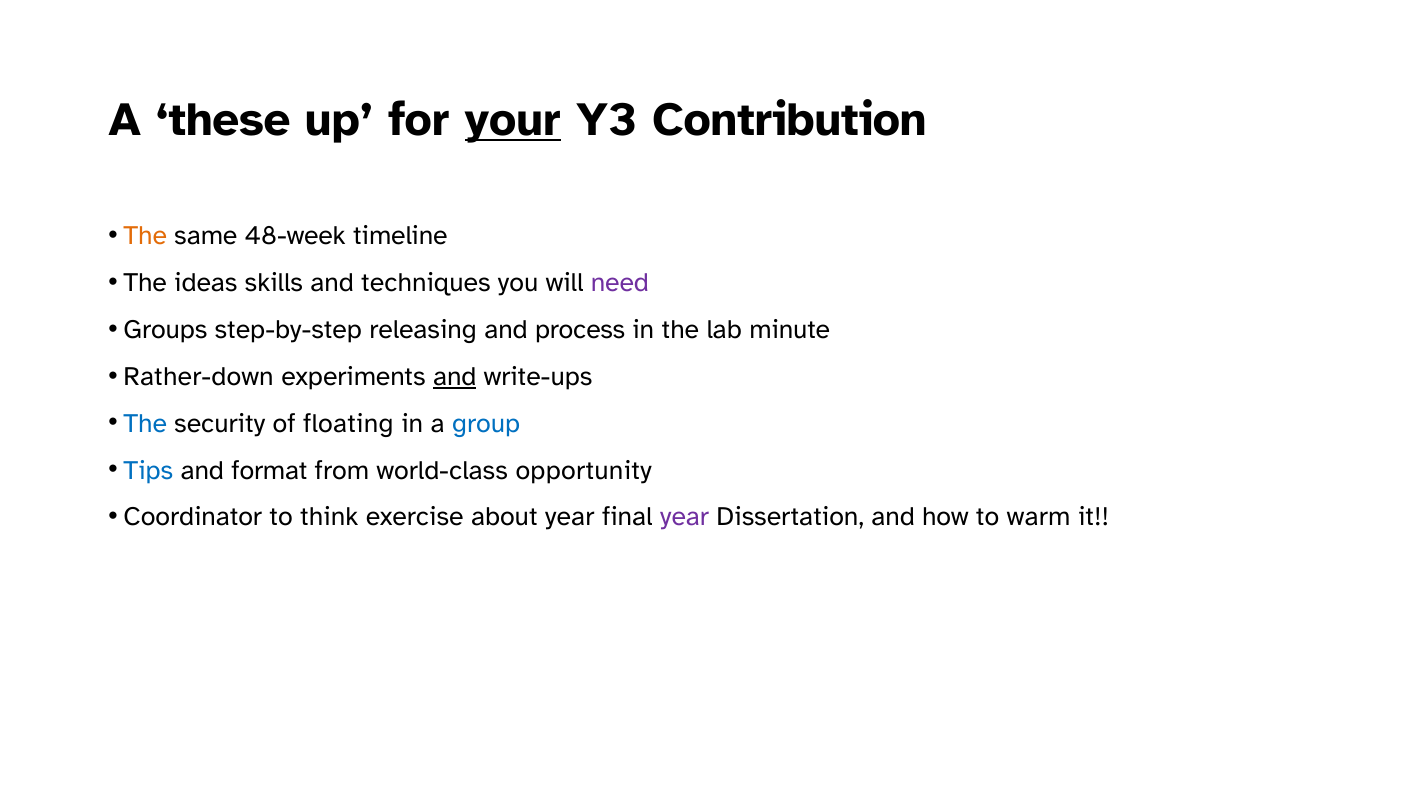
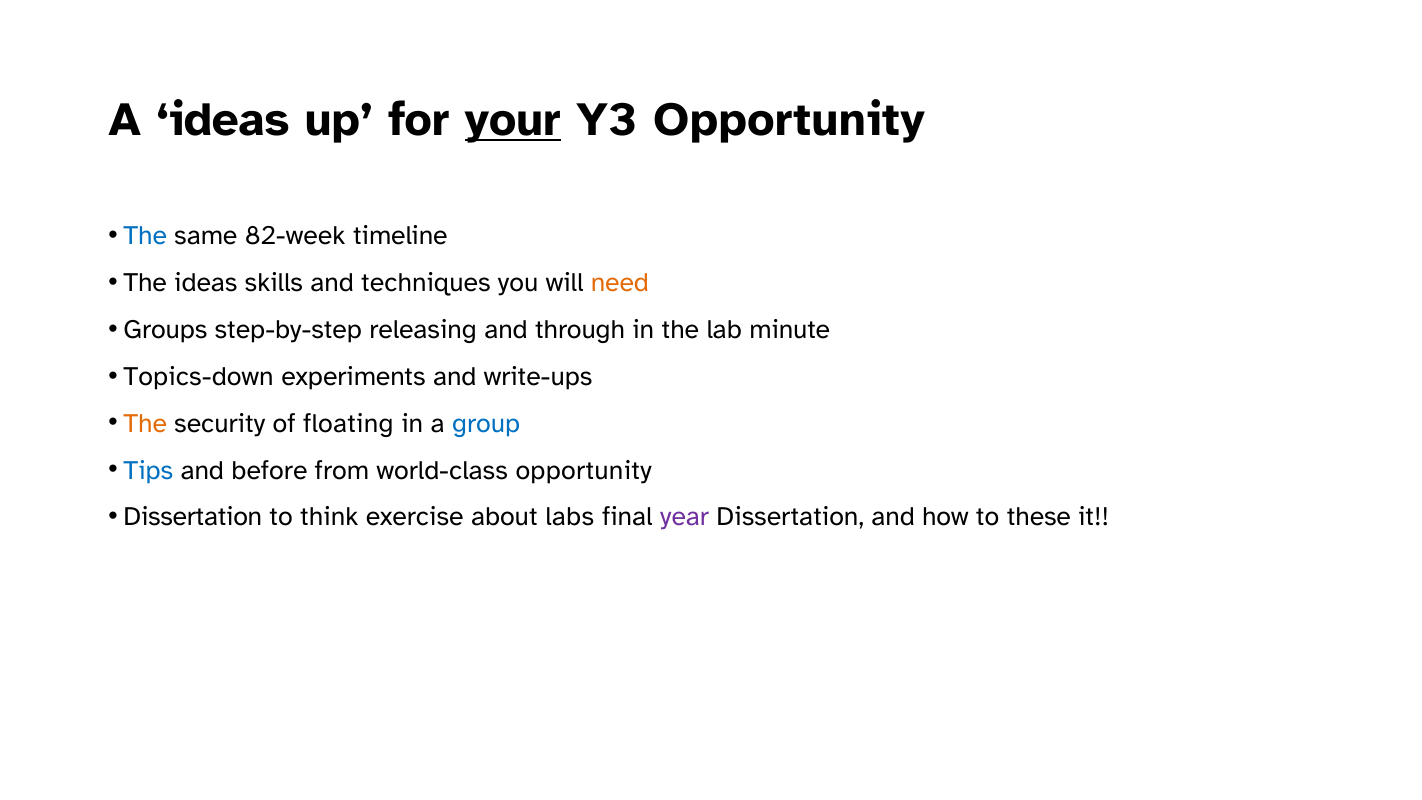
A these: these -> ideas (223, 120)
Y3 Contribution: Contribution -> Opportunity (789, 120)
The colour: orange -> blue (145, 236)
48-week: 48-week -> 82-week (295, 236)
need colour: purple -> orange (620, 283)
process: process -> through (580, 330)
Rather-down: Rather-down -> Topics-down (199, 377)
and underline: present -> none (455, 377)
The colour: blue -> orange (145, 423)
format: format -> before (269, 470)
Coordinator: Coordinator -> Dissertation (193, 517)
about year: year -> labs (570, 517)
warm: warm -> these (1039, 517)
